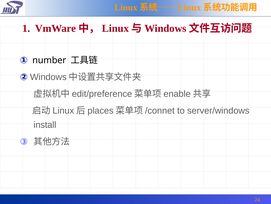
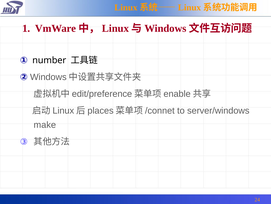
install: install -> make (45, 124)
